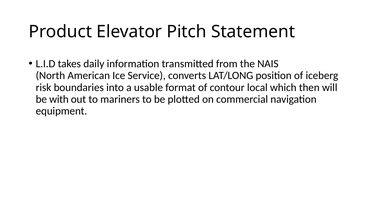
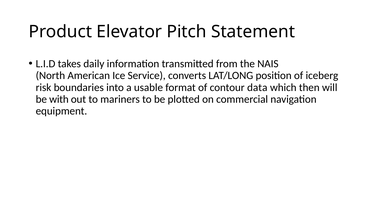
local: local -> data (257, 87)
